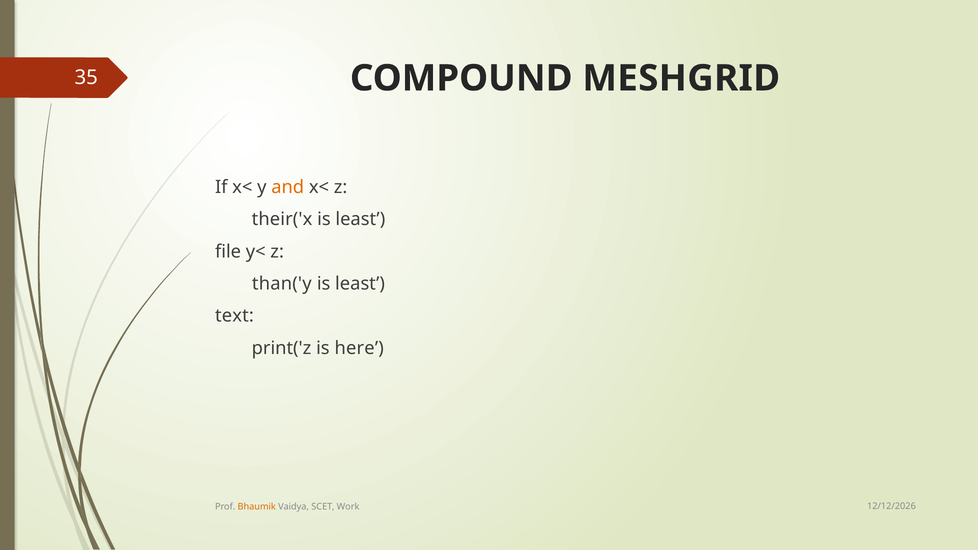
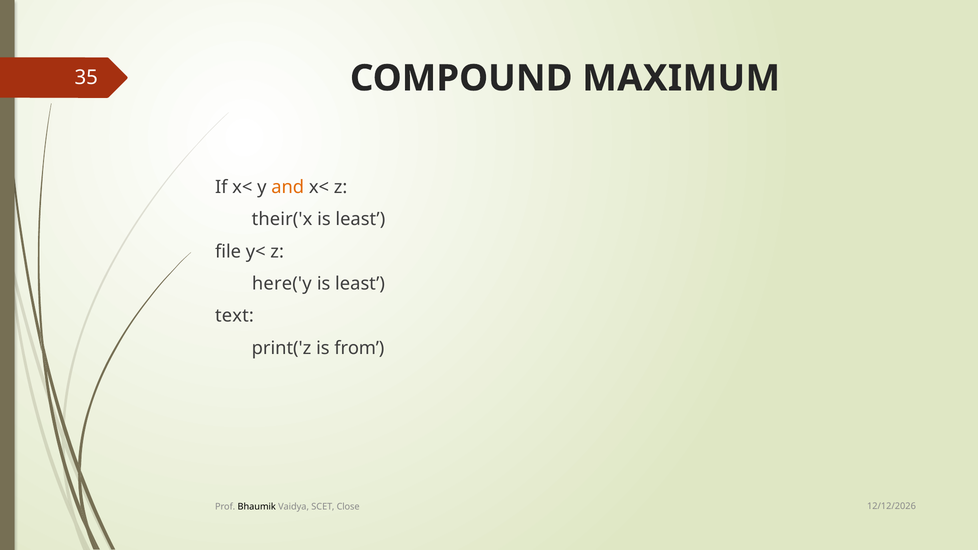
MESHGRID: MESHGRID -> MAXIMUM (681, 78)
than('y: than('y -> here('y (282, 284)
here: here -> from (359, 348)
Bhaumik colour: orange -> black (257, 507)
Work: Work -> Close (348, 507)
